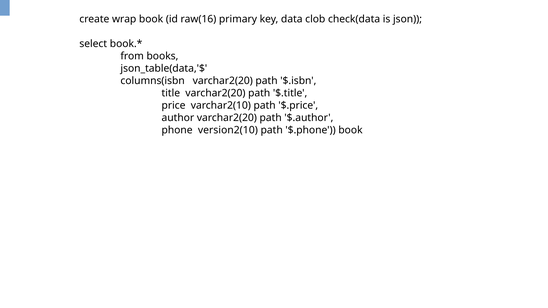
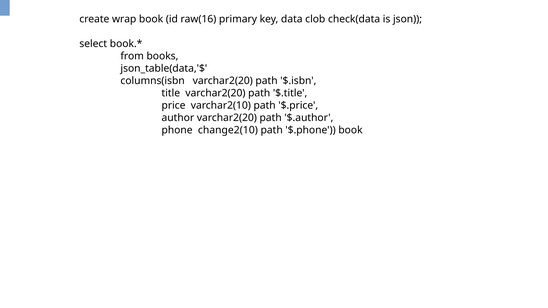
version2(10: version2(10 -> change2(10 (228, 130)
